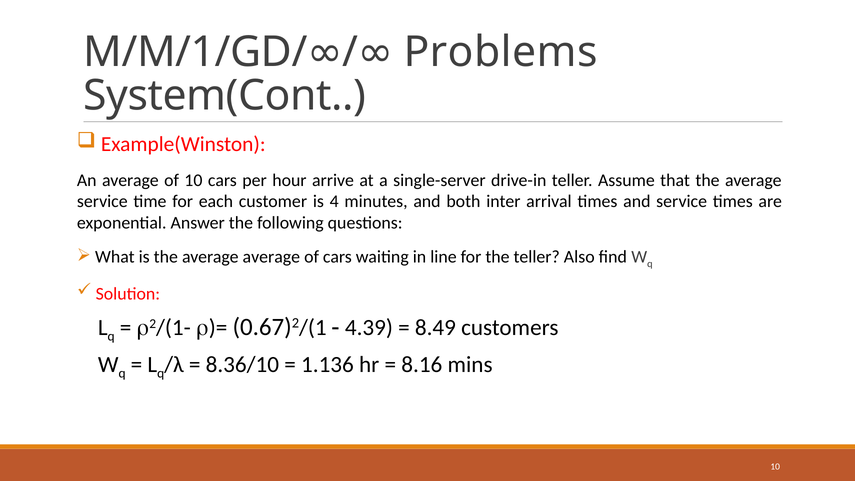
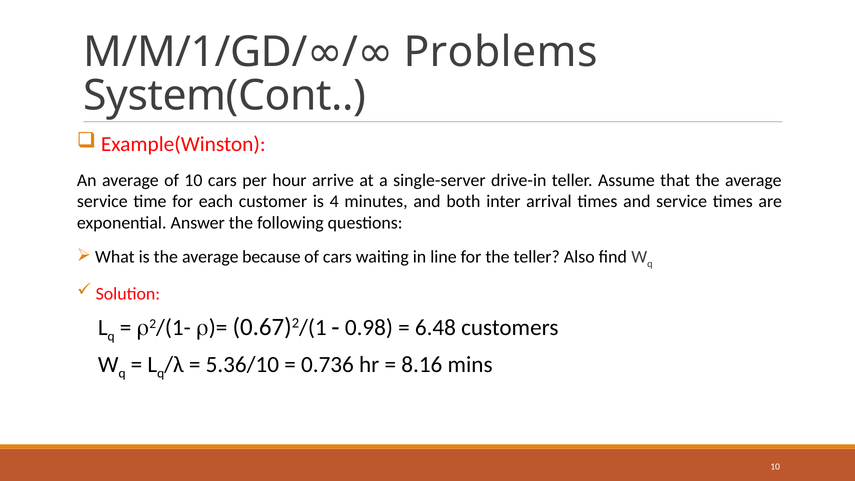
average average: average -> because (271, 257)
4.39: 4.39 -> 0.98 (369, 328)
8.49: 8.49 -> 6.48 (435, 328)
8.36/10: 8.36/10 -> 5.36/10 (242, 364)
1.136: 1.136 -> 0.736 (327, 364)
